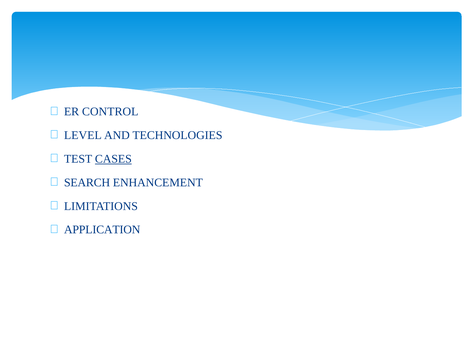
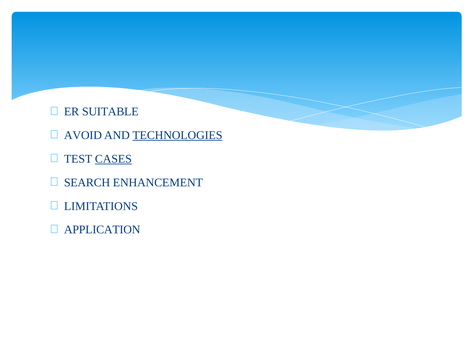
CONTROL: CONTROL -> SUITABLE (110, 112)
LEVEL: LEVEL -> AVOID (83, 136)
TECHNOLOGIES underline: none -> present (177, 136)
